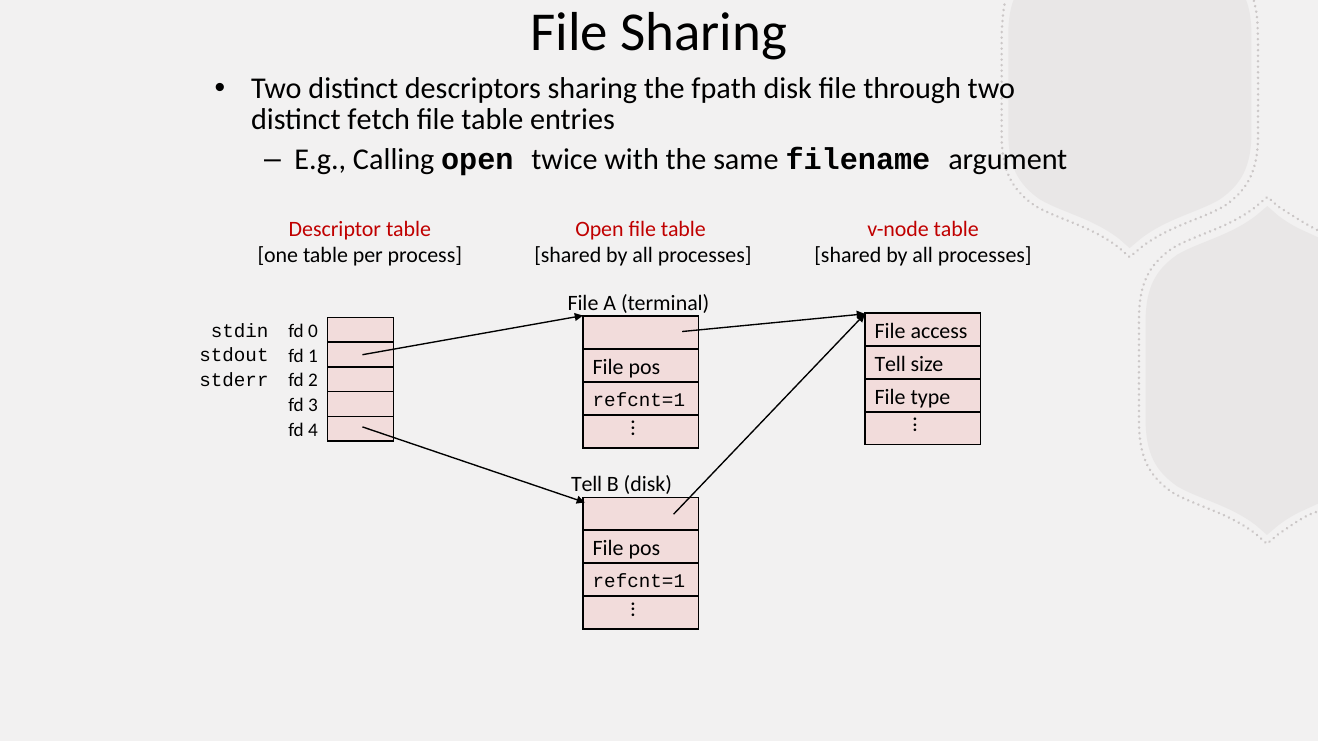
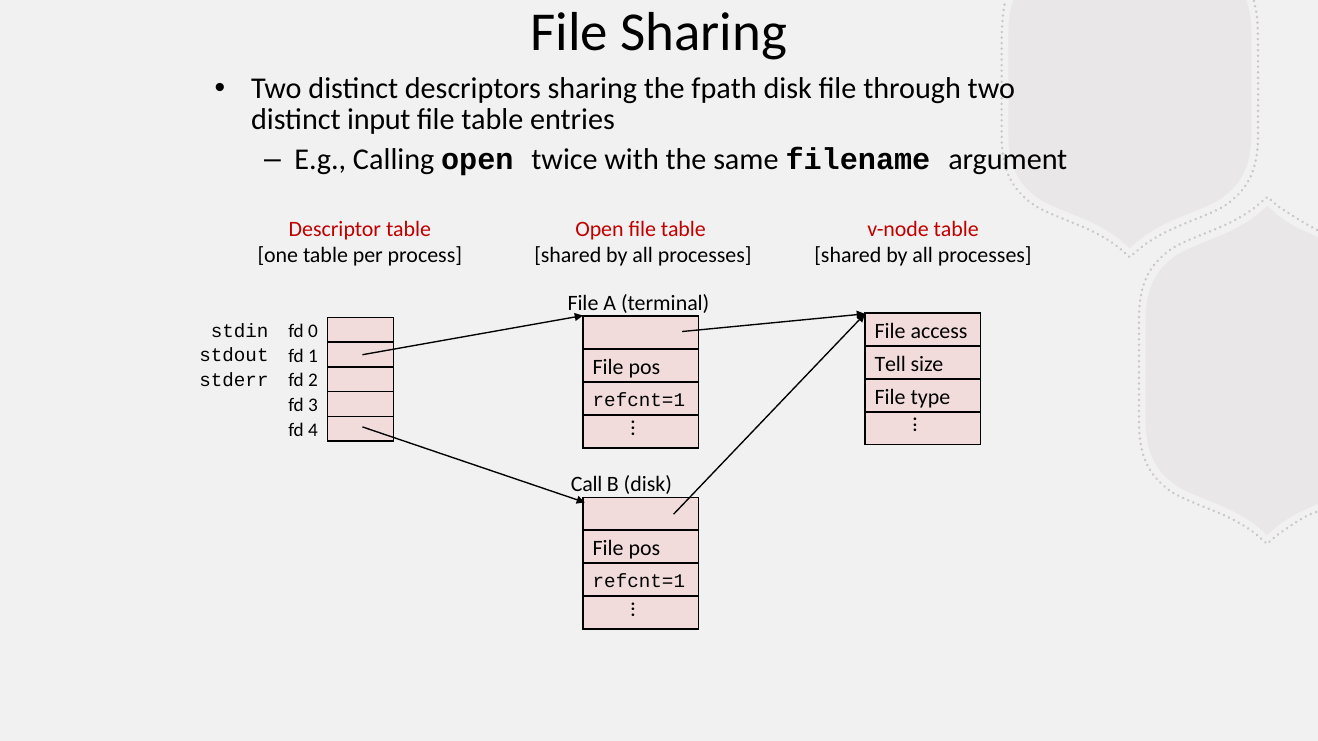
fetch: fetch -> input (379, 120)
Tell: Tell -> Call (587, 484)
